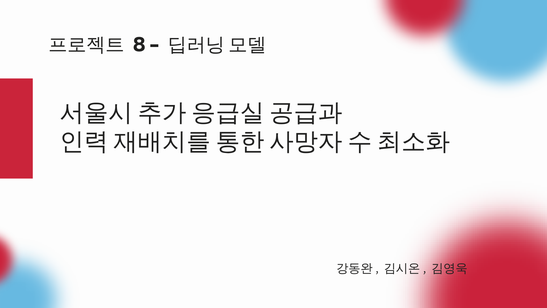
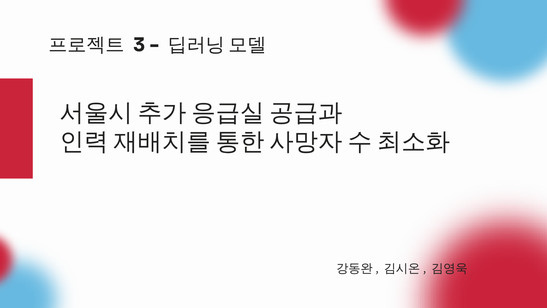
8: 8 -> 3 (139, 45)
